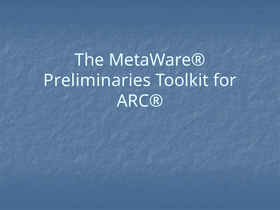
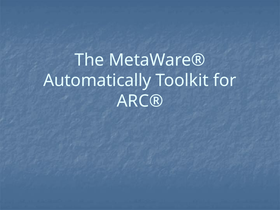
Preliminaries: Preliminaries -> Automatically (97, 81)
